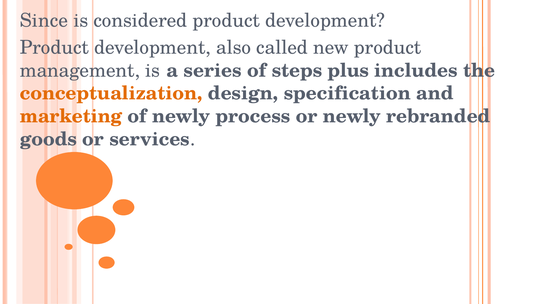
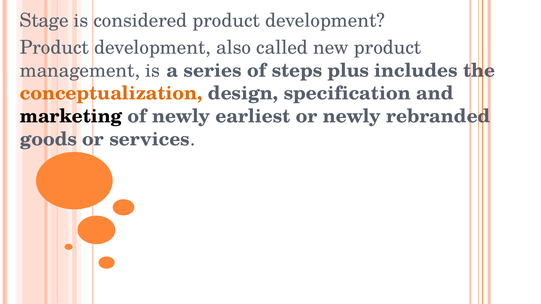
Since: Since -> Stage (44, 20)
marketing colour: orange -> black (71, 116)
process: process -> earliest (253, 116)
